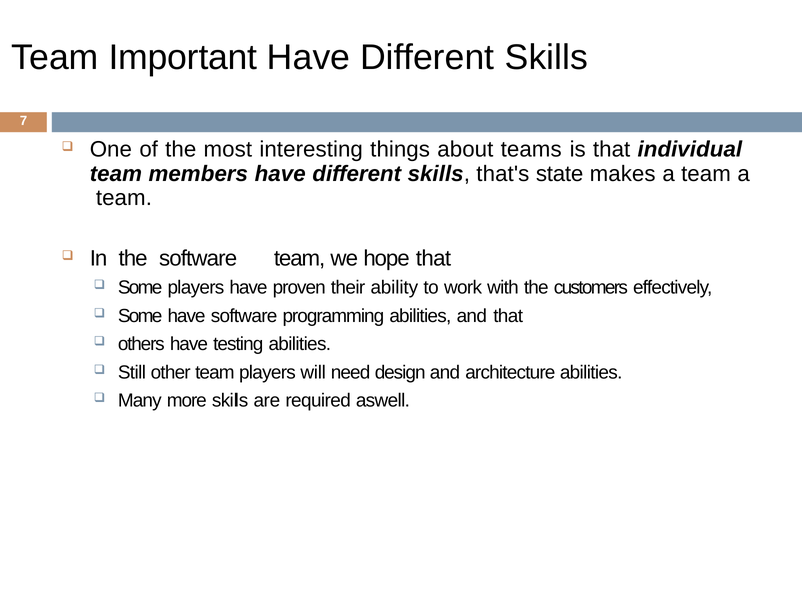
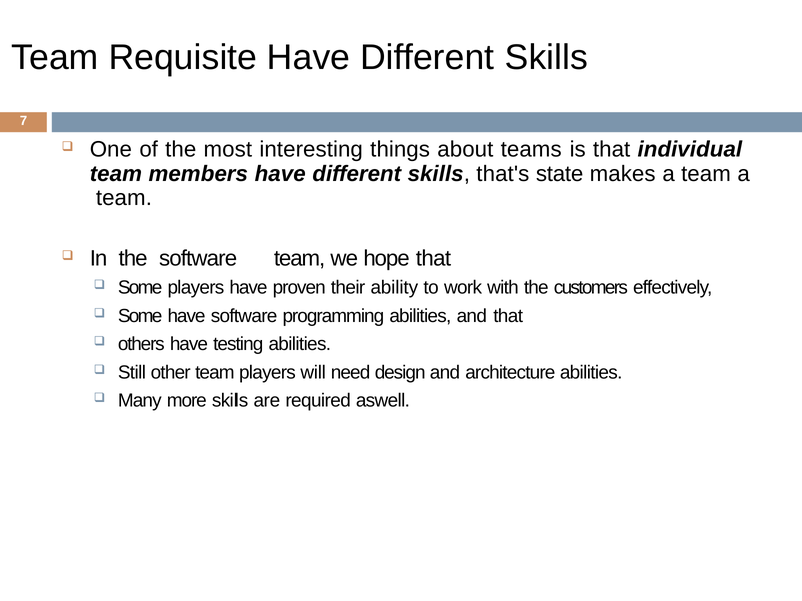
Important: Important -> Requisite (183, 58)
